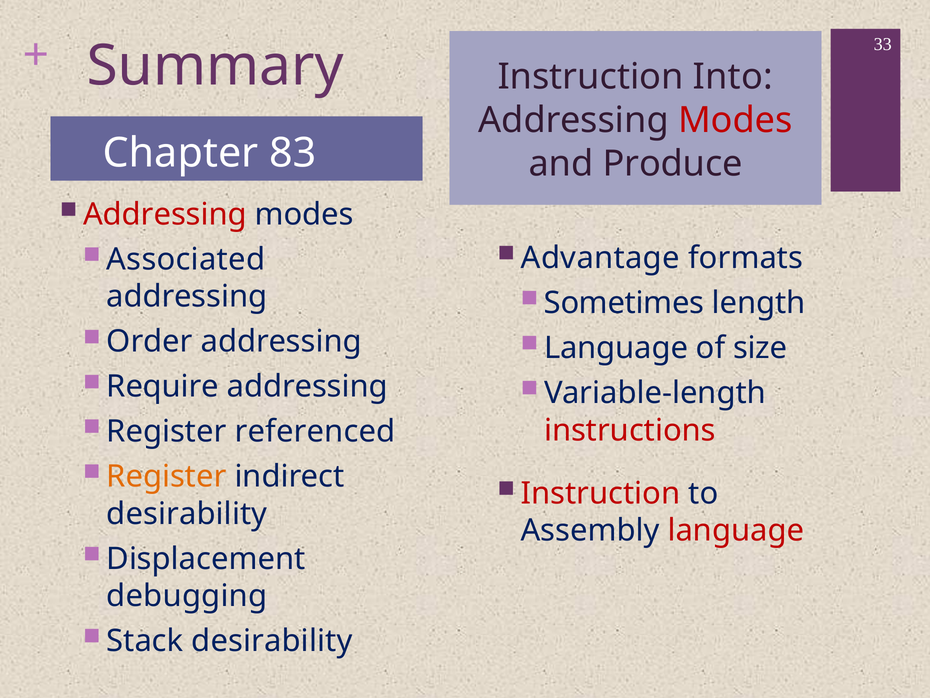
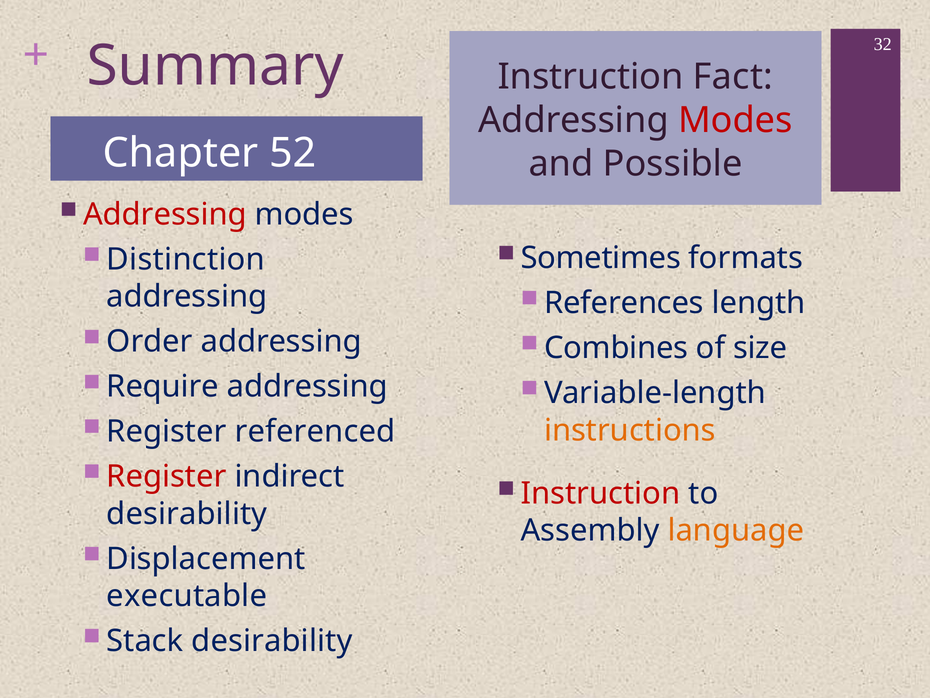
33: 33 -> 32 (883, 44)
Into: Into -> Fact (733, 77)
83: 83 -> 52 (293, 153)
Produce: Produce -> Possible (673, 164)
Advantage: Advantage -> Sometimes (601, 258)
Associated: Associated -> Distinction (186, 259)
Sometimes: Sometimes -> References (624, 303)
Language: Language -> Combines (616, 348)
instructions colour: red -> orange (630, 430)
Register colour: orange -> red (166, 476)
language colour: red -> orange (736, 530)
debugging: debugging -> executable (187, 596)
